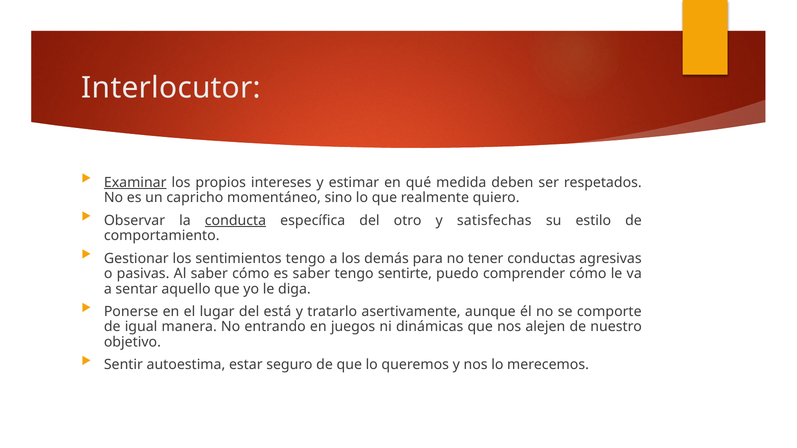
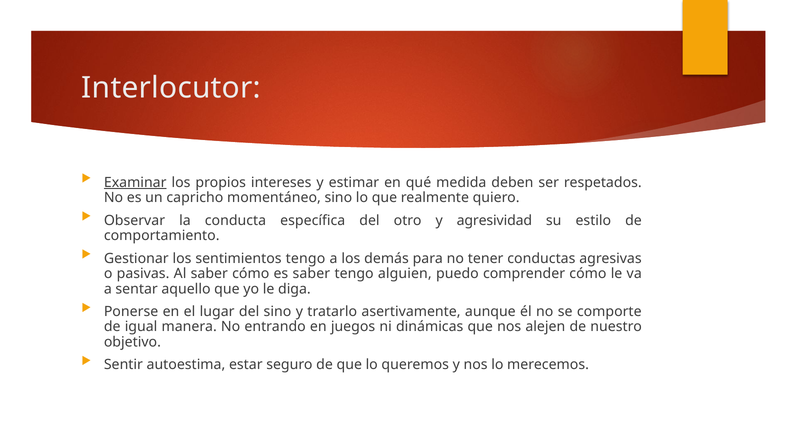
conducta underline: present -> none (235, 221)
satisfechas: satisfechas -> agresividad (494, 221)
sentirte: sentirte -> alguien (405, 274)
del está: está -> sino (277, 312)
